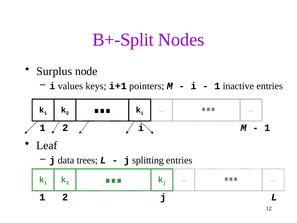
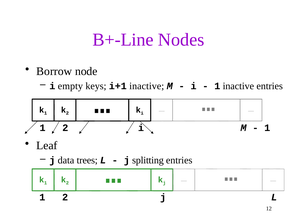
B+-Split: B+-Split -> B+-Line (123, 40)
Surplus: Surplus -> Borrow (54, 71)
values: values -> empty (70, 86)
i+1 pointers: pointers -> inactive (147, 86)
